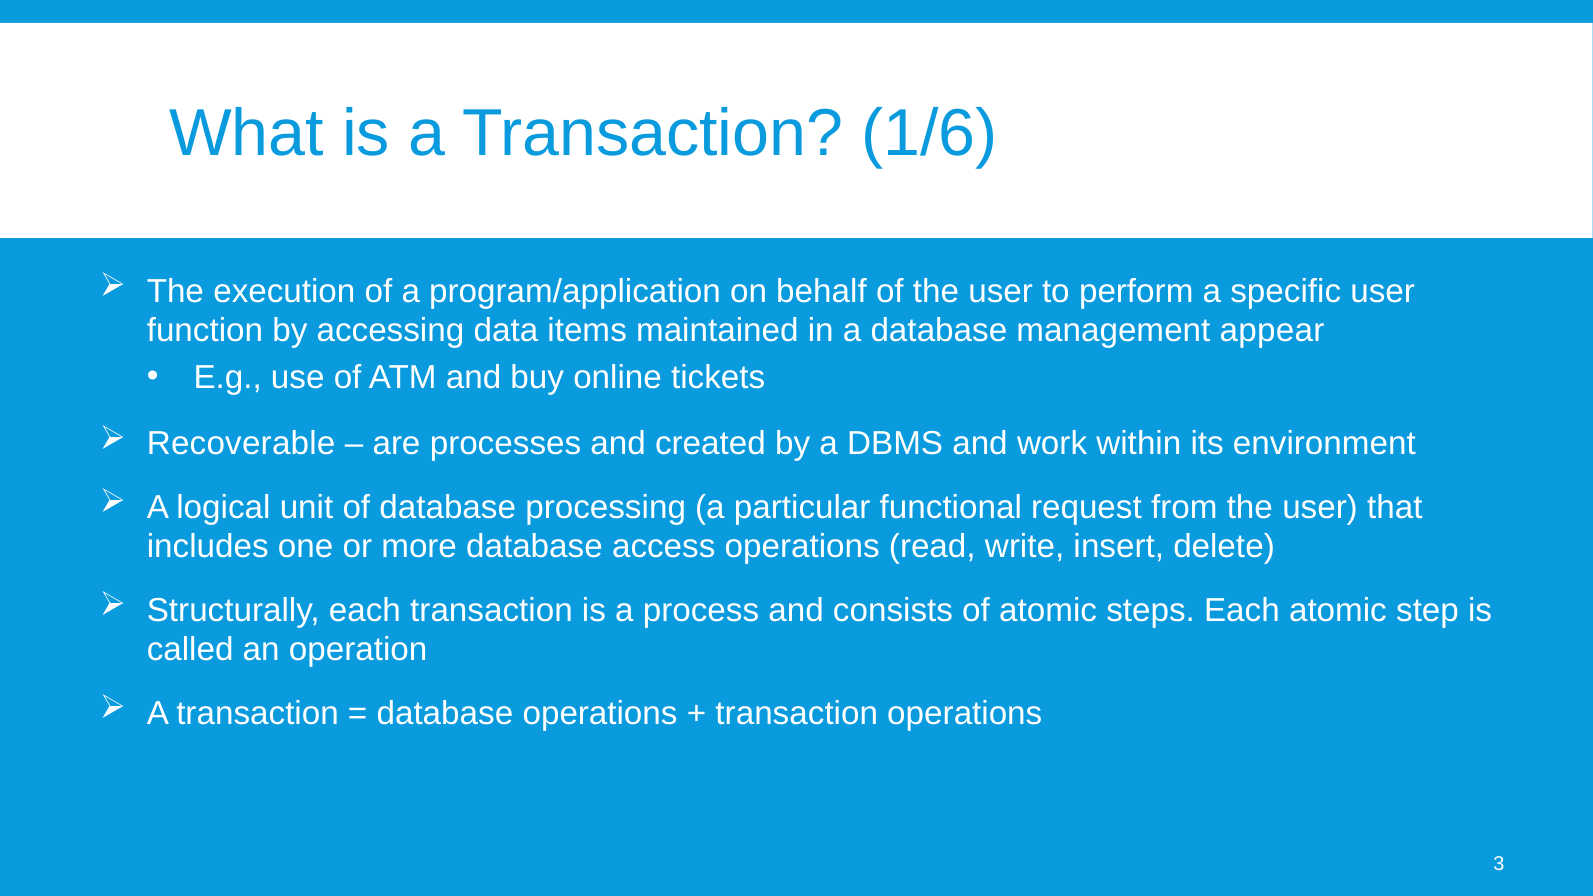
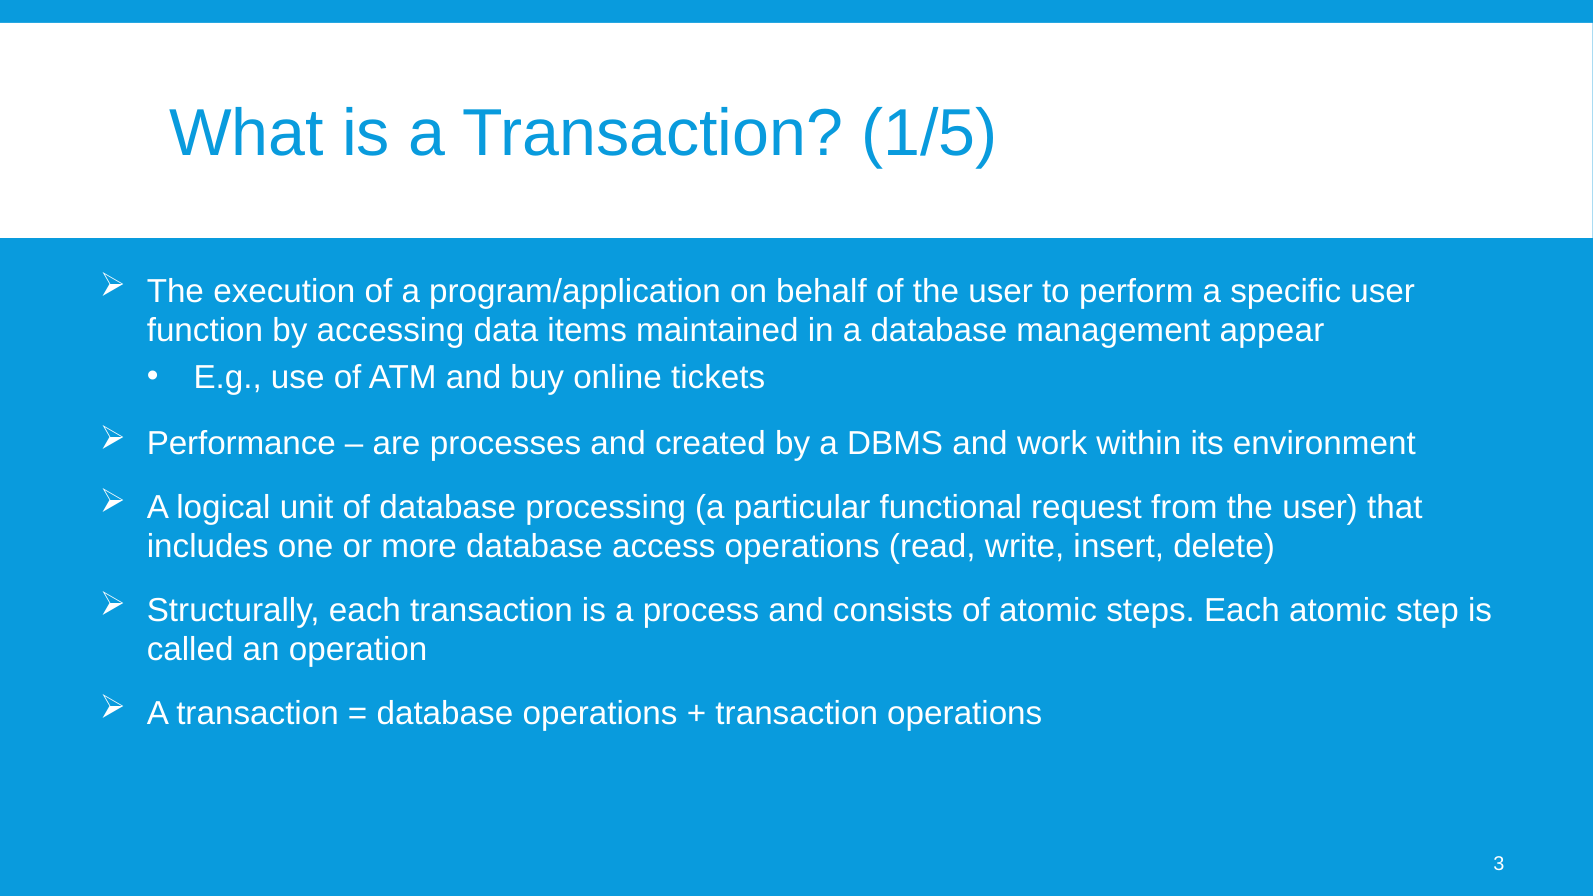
1/6: 1/6 -> 1/5 (930, 134)
Recoverable: Recoverable -> Performance (241, 444)
